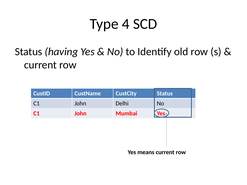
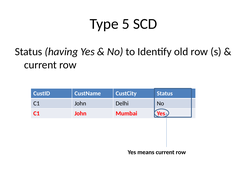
4: 4 -> 5 (126, 24)
